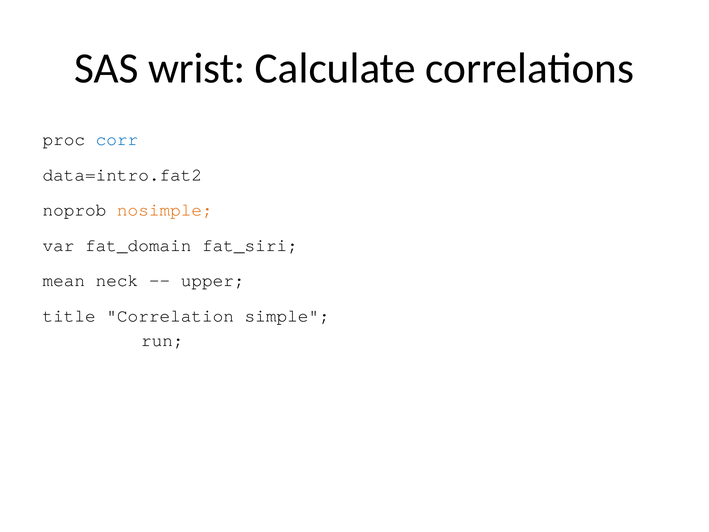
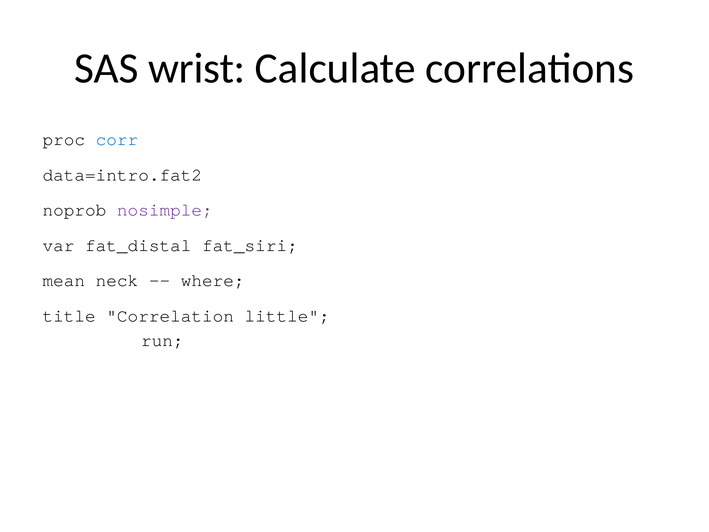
nosimple colour: orange -> purple (165, 210)
fat_domain: fat_domain -> fat_distal (138, 245)
upper: upper -> where (213, 280)
simple: simple -> little (287, 316)
